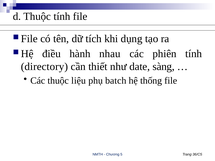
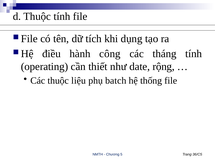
nhau: nhau -> công (110, 54)
phiên: phiên -> tháng (165, 54)
directory: directory -> operating (45, 67)
sàng: sàng -> rộng (164, 67)
